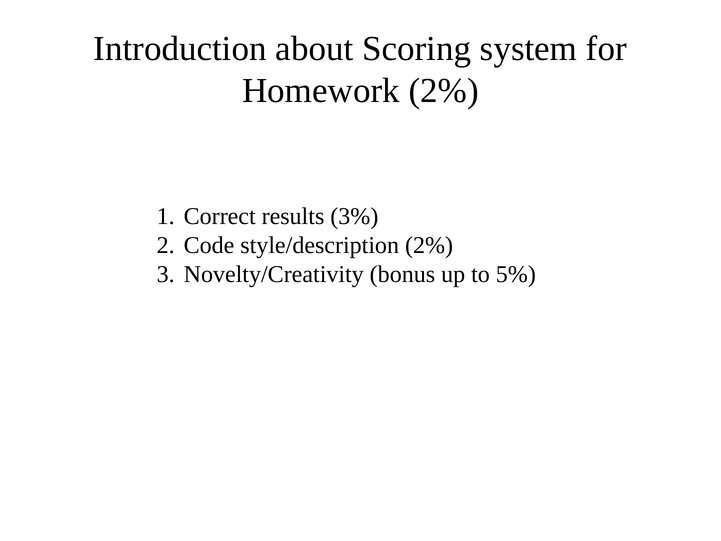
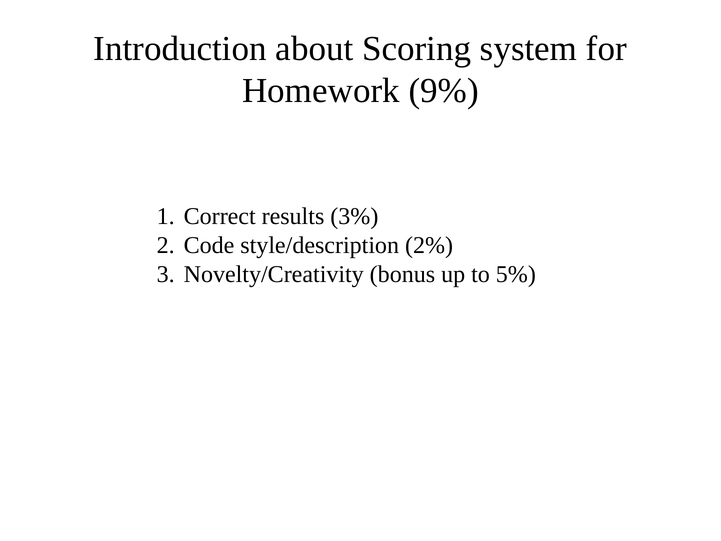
Homework 2%: 2% -> 9% (444, 91)
